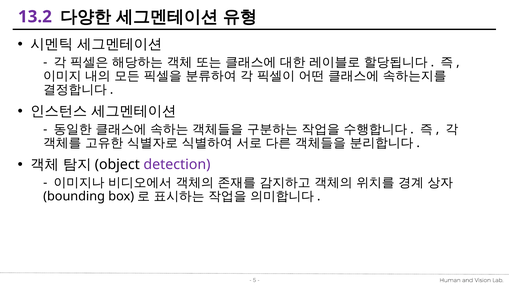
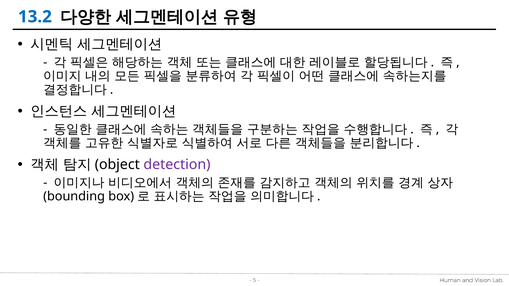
13.2 colour: purple -> blue (35, 17)
